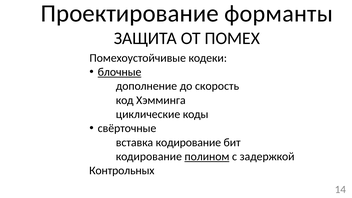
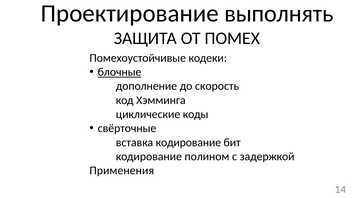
форманты: форманты -> выполнять (279, 14)
полином underline: present -> none (207, 156)
Контрольных: Контрольных -> Применения (122, 171)
